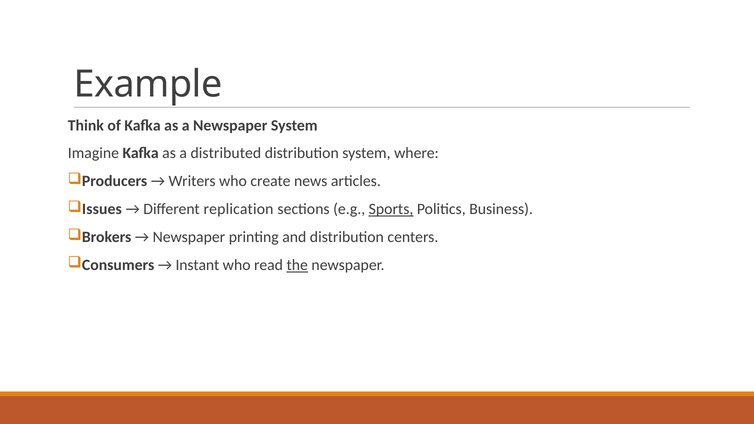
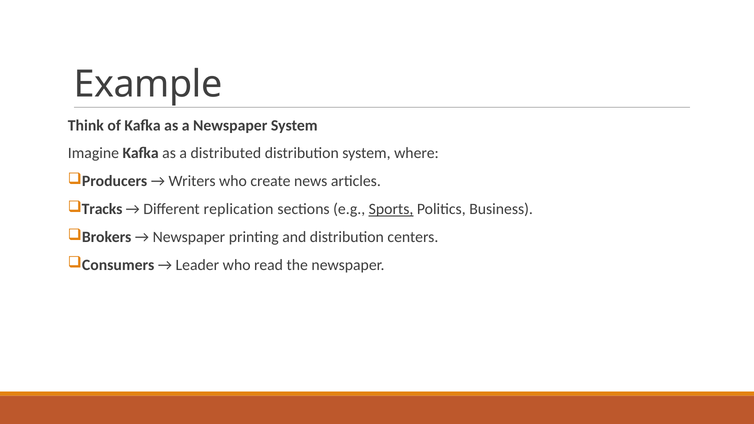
Issues: Issues -> Tracks (102, 209)
Instant: Instant -> Leader (197, 265)
the underline: present -> none (297, 265)
